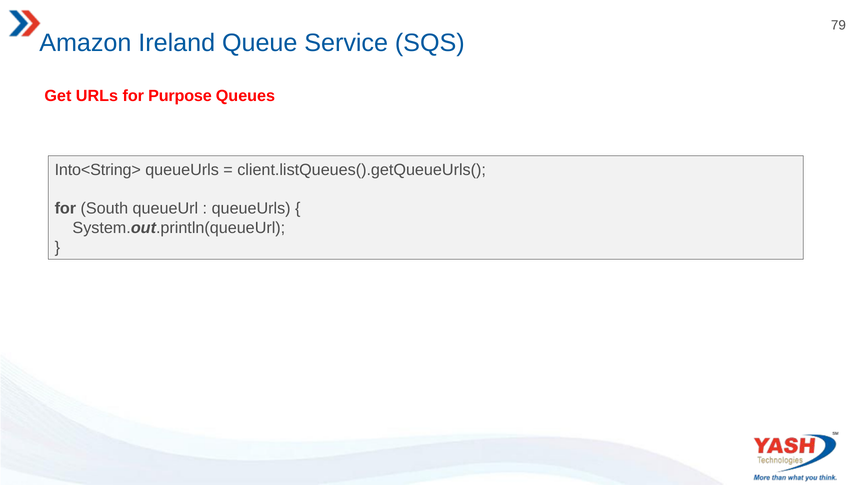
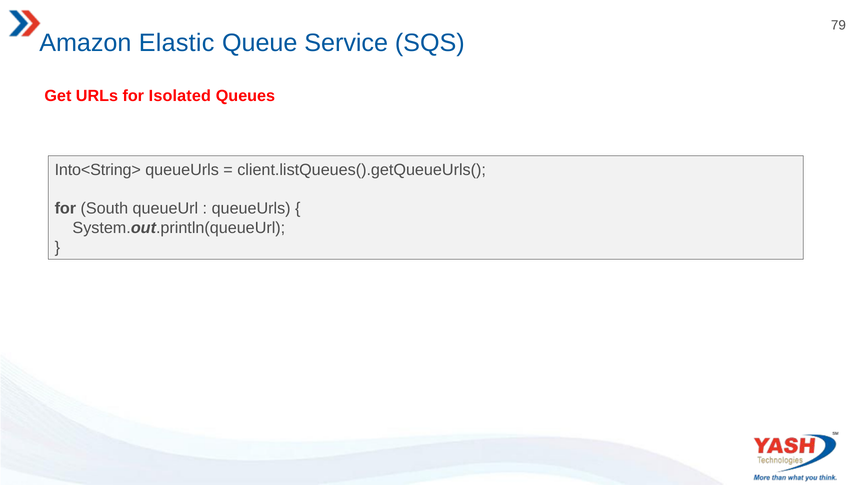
Ireland: Ireland -> Elastic (177, 43)
Purpose: Purpose -> Isolated (180, 96)
